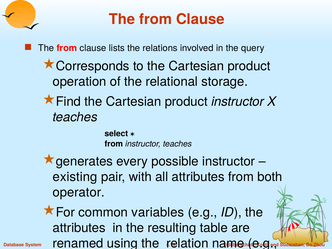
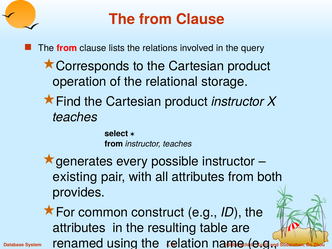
operator: operator -> provides (79, 192)
variables: variables -> construct (158, 212)
